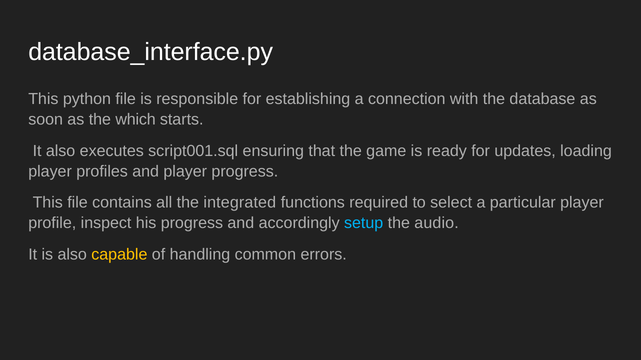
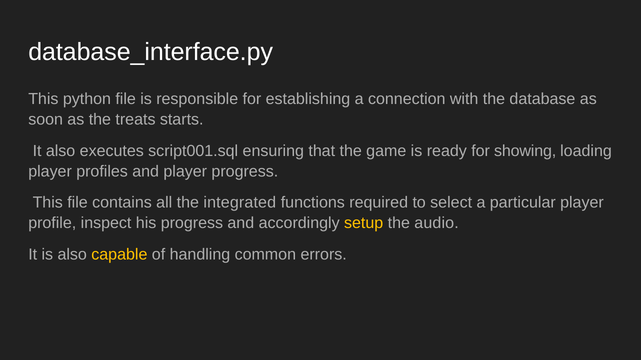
which: which -> treats (135, 120)
updates: updates -> showing (525, 151)
setup colour: light blue -> yellow (364, 224)
